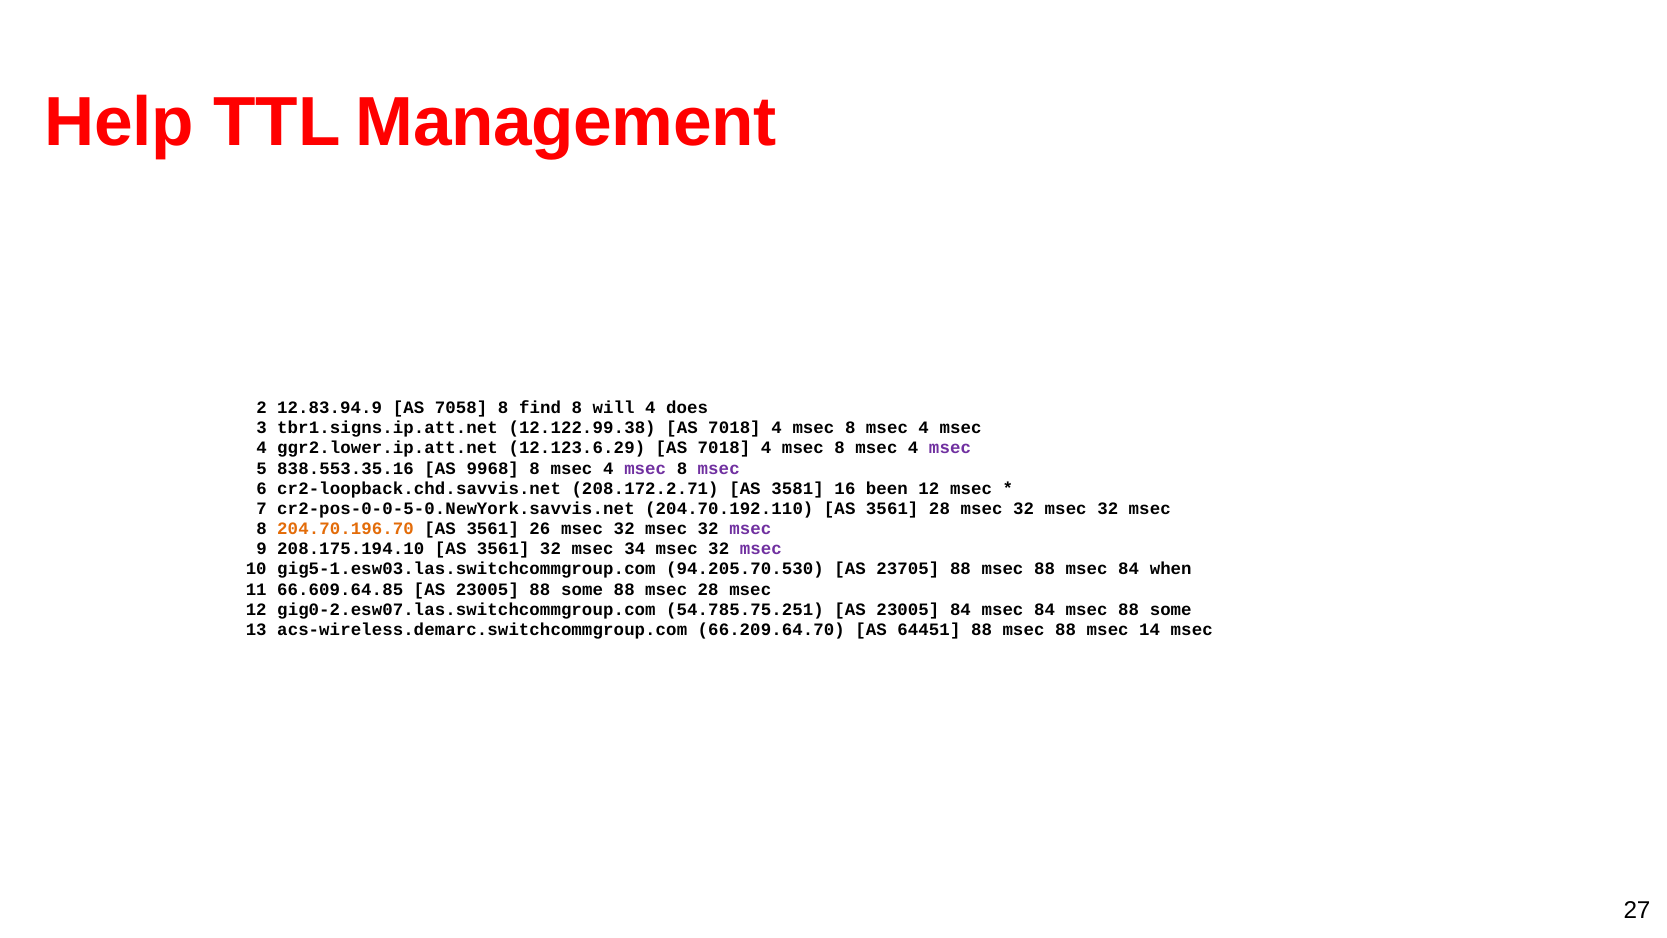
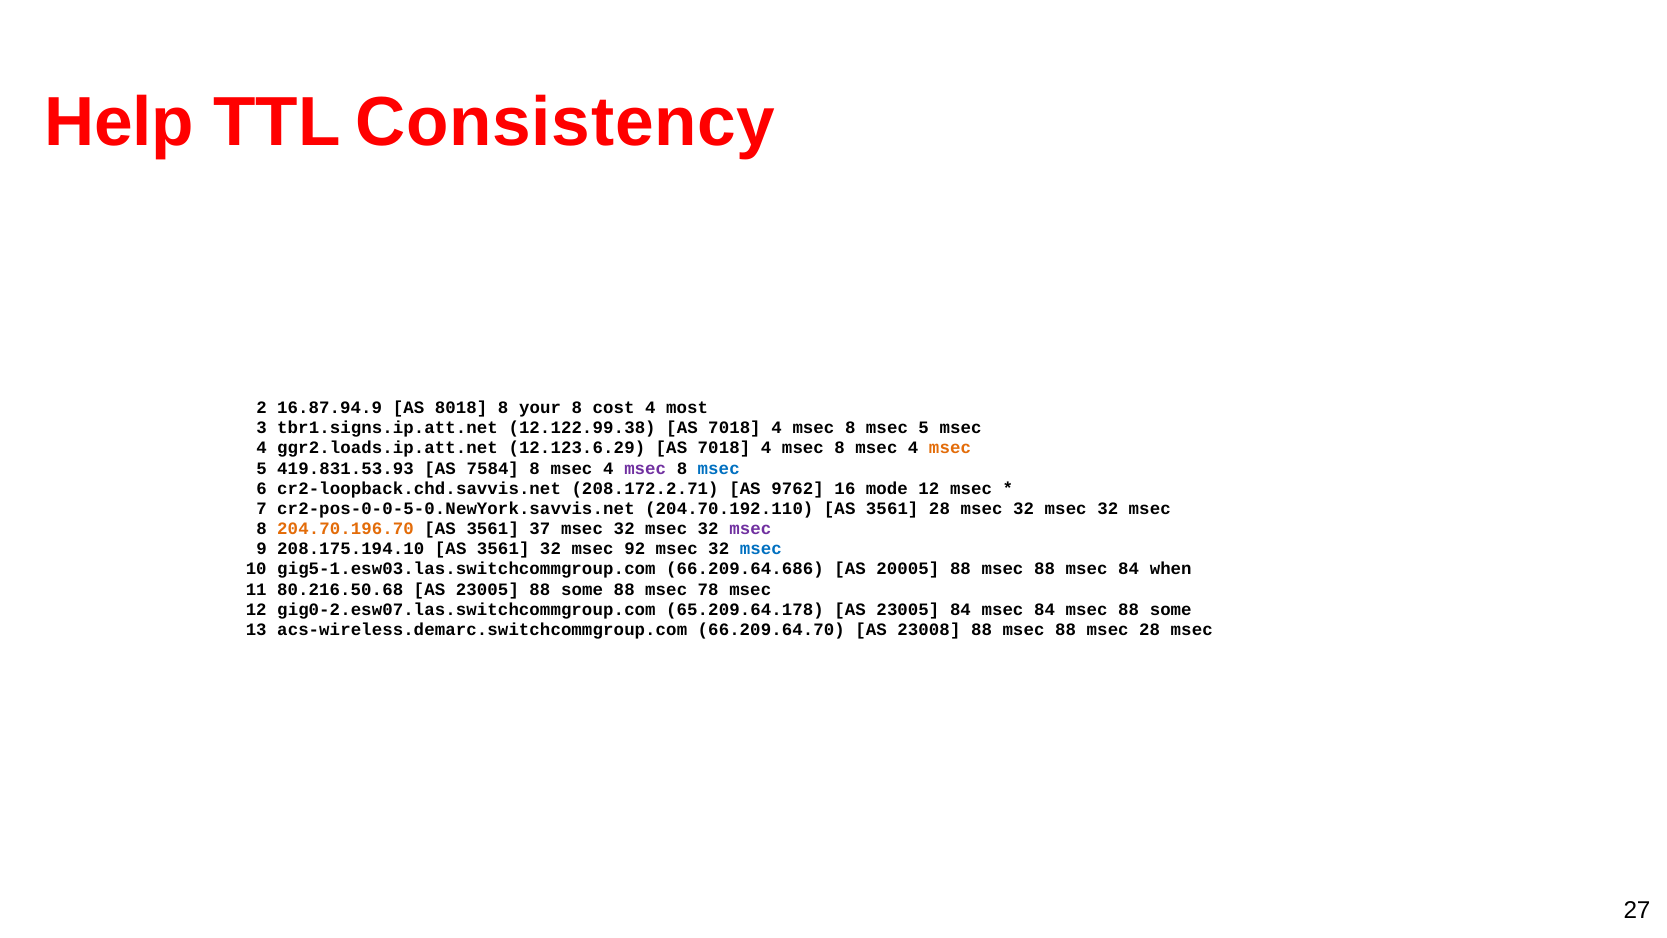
Management: Management -> Consistency (566, 123)
12.83.94.9: 12.83.94.9 -> 16.87.94.9 (330, 408)
7058: 7058 -> 8018 (461, 408)
find: find -> your (540, 408)
will: will -> cost (614, 408)
does: does -> most (687, 408)
4: 4 -> 5 (924, 428)
ggr2.lower.ip.att.net: ggr2.lower.ip.att.net -> ggr2.loads.ip.att.net (388, 448)
msec colour: purple -> orange (950, 448)
838.553.35.16: 838.553.35.16 -> 419.831.53.93 (346, 468)
9968: 9968 -> 7584 (493, 468)
msec colour: purple -> blue (719, 468)
3581: 3581 -> 9762 (798, 488)
been: been -> mode (887, 488)
26: 26 -> 37 (540, 529)
34: 34 -> 92 (635, 549)
msec colour: purple -> blue (761, 549)
94.205.70.530: 94.205.70.530 -> 66.209.64.686 (745, 569)
23705: 23705 -> 20005 (908, 569)
66.609.64.85: 66.609.64.85 -> 80.216.50.68 (340, 589)
msec 28: 28 -> 78 (708, 589)
54.785.75.251: 54.785.75.251 -> 65.209.64.178 (745, 609)
64451: 64451 -> 23008 (929, 629)
msec 14: 14 -> 28 (1150, 629)
